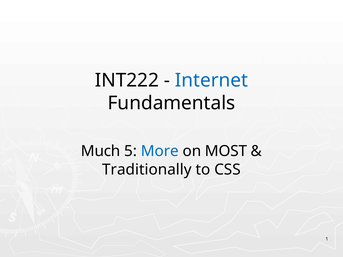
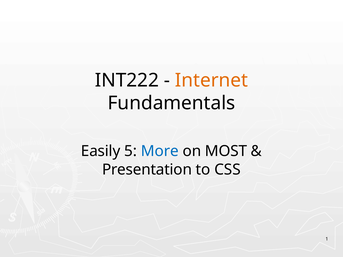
Internet colour: blue -> orange (212, 80)
Much: Much -> Easily (101, 151)
Traditionally: Traditionally -> Presentation (147, 170)
